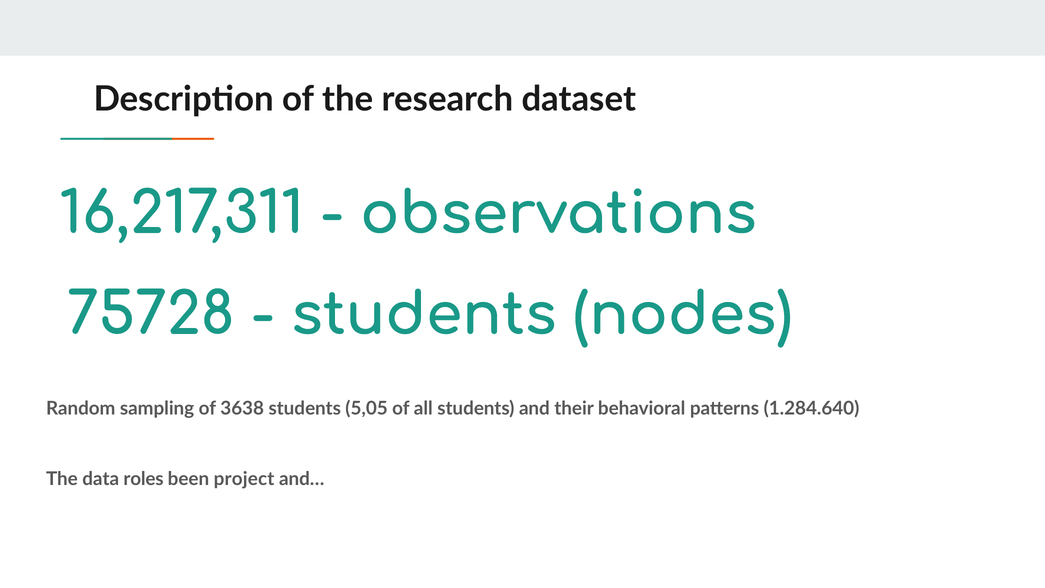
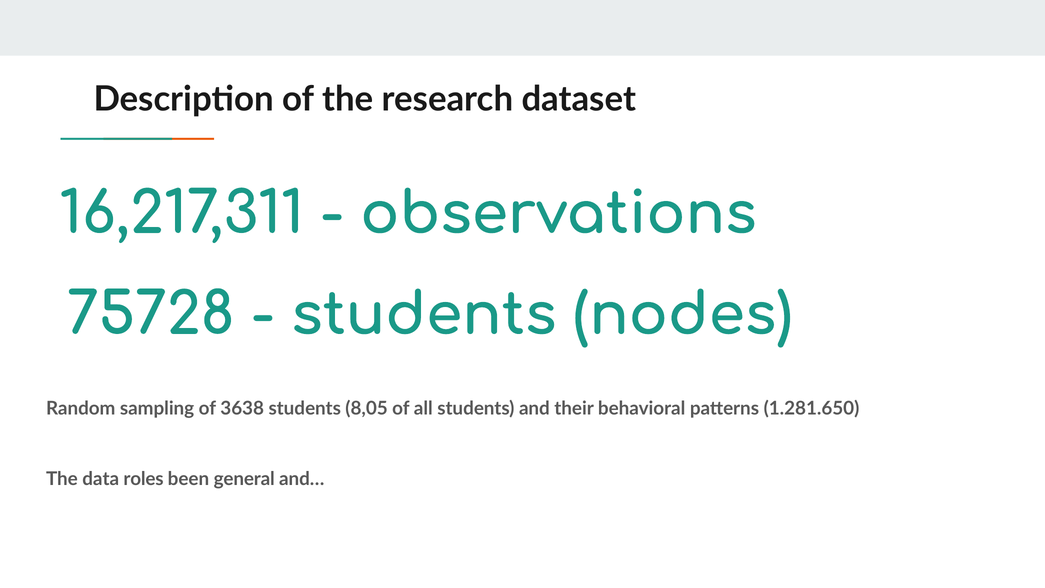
5,05: 5,05 -> 8,05 (367, 408)
1.284.640: 1.284.640 -> 1.281.650 (811, 408)
project: project -> general (244, 479)
